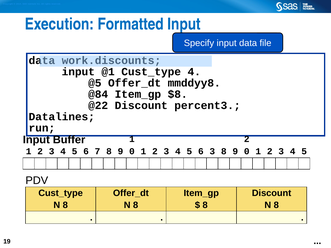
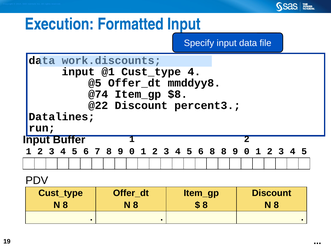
@84: @84 -> @74 (98, 94)
6 3: 3 -> 8 (212, 152)
